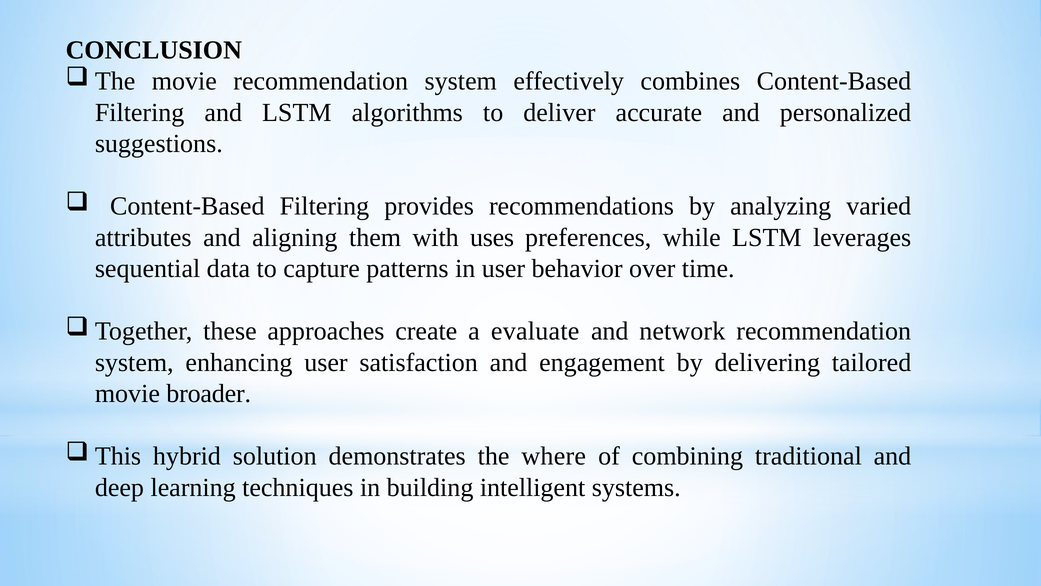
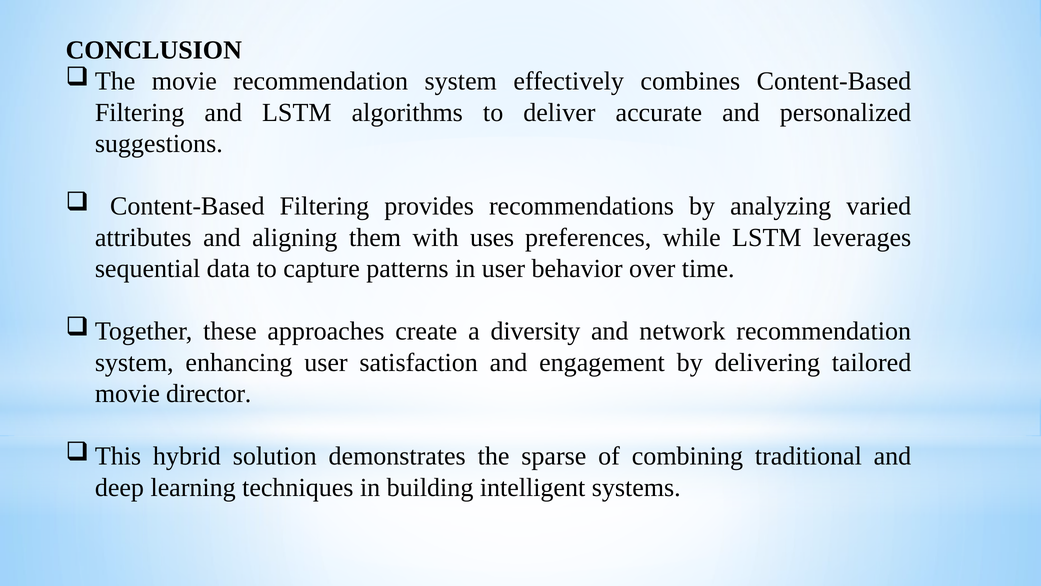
evaluate: evaluate -> diversity (535, 331)
broader: broader -> director (209, 393)
where: where -> sparse (554, 456)
